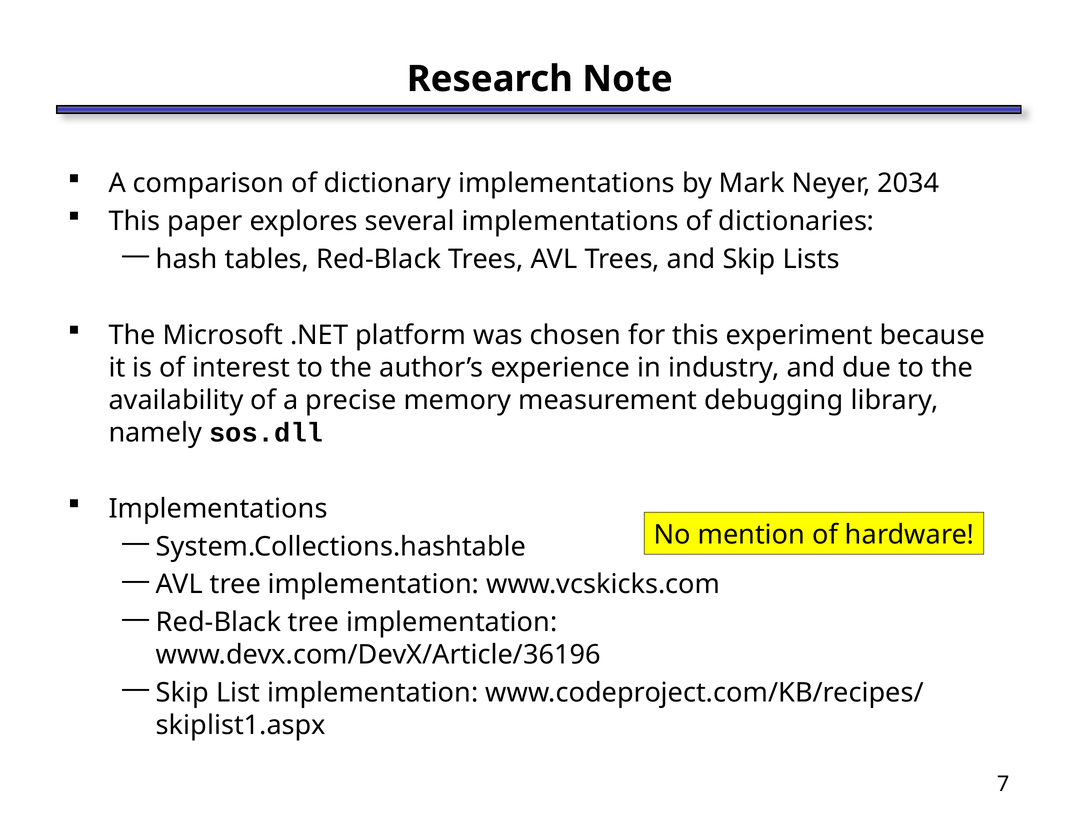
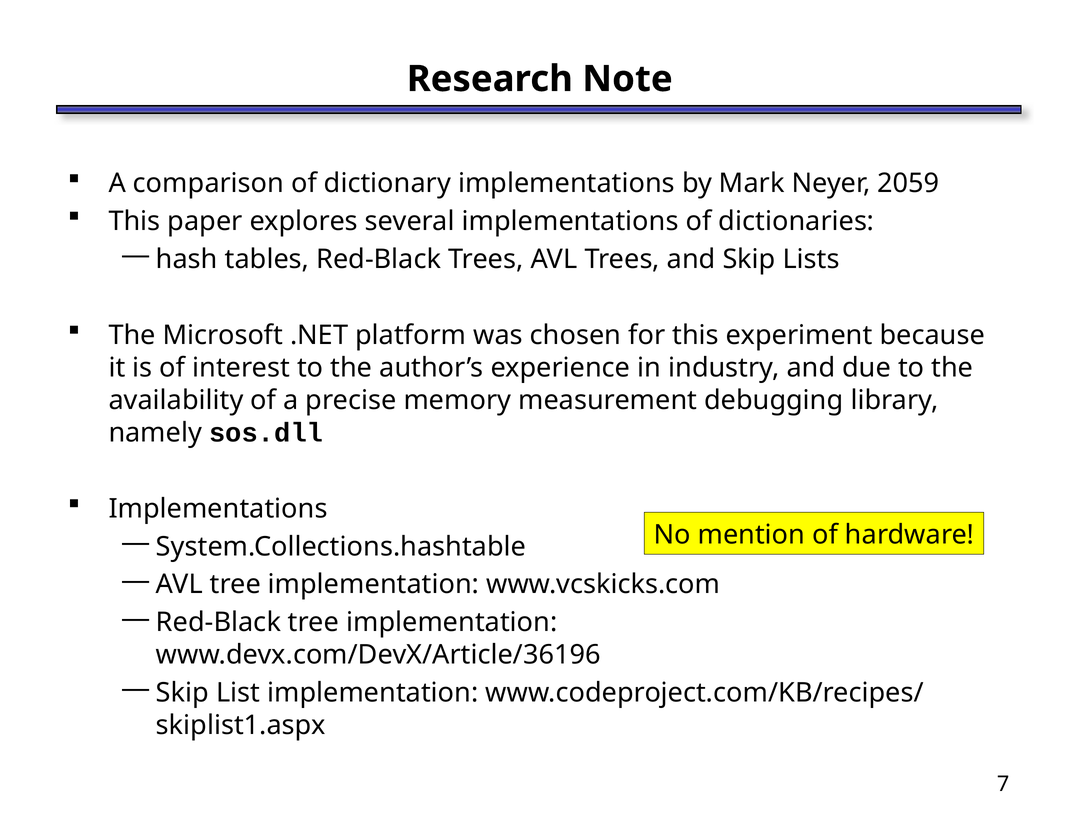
2034: 2034 -> 2059 (908, 183)
